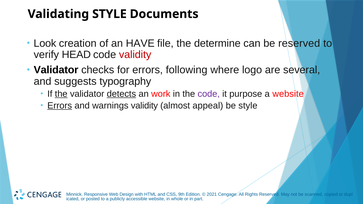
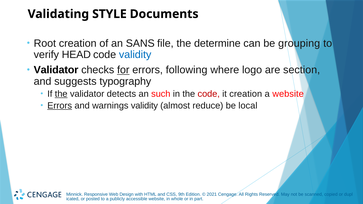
Look: Look -> Root (45, 43)
HAVE: HAVE -> SANS (140, 43)
be reserved: reserved -> grouping (299, 43)
validity colour: red -> blue (135, 55)
for underline: none -> present (123, 70)
several: several -> section (302, 70)
detects underline: present -> none (121, 94)
work: work -> such (161, 94)
code colour: purple -> red (209, 94)
it purpose: purpose -> creation (246, 94)
appeal: appeal -> reduce (208, 106)
be style: style -> local (248, 106)
